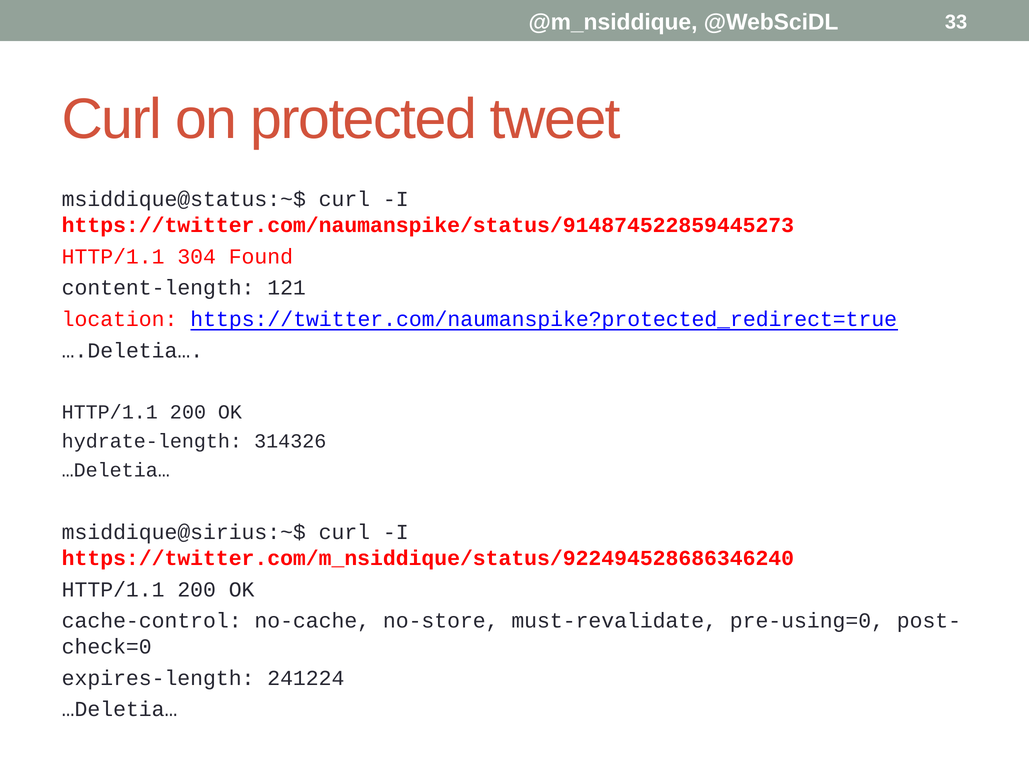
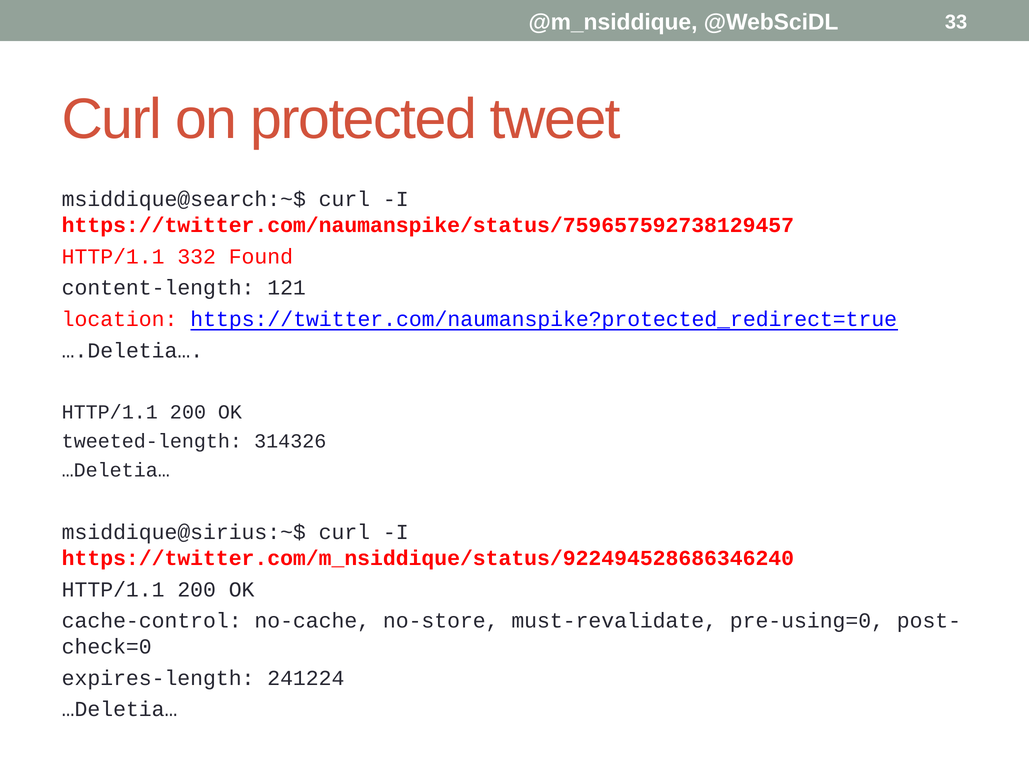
msiddique@status:~$: msiddique@status:~$ -> msiddique@search:~$ (184, 200)
https://twitter.com/naumanspike/status/914874522859445273: https://twitter.com/naumanspike/status/914874522859445273 -> https://twitter.com/naumanspike/status/759657592738129457 (428, 225)
304: 304 -> 332 (197, 257)
hydrate-length: hydrate-length -> tweeted-length (152, 442)
